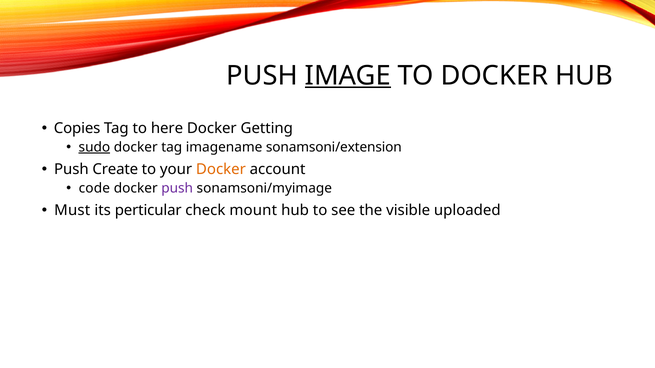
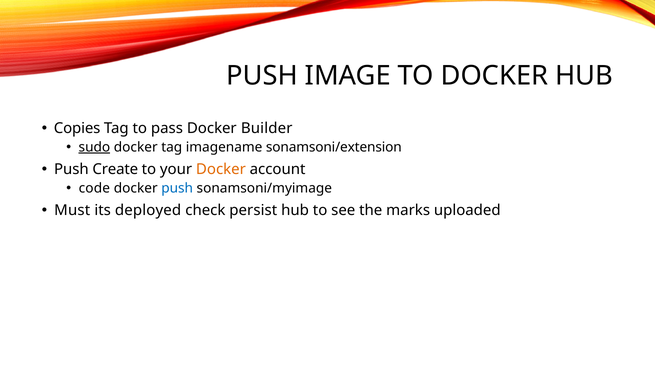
IMAGE underline: present -> none (348, 76)
here: here -> pass (167, 128)
Getting: Getting -> Builder (267, 128)
push colour: purple -> blue (177, 188)
perticular: perticular -> deployed (148, 211)
mount: mount -> persist (253, 211)
visible: visible -> marks (408, 211)
